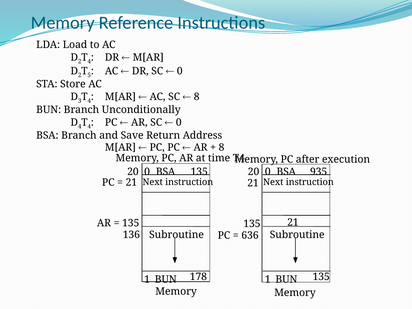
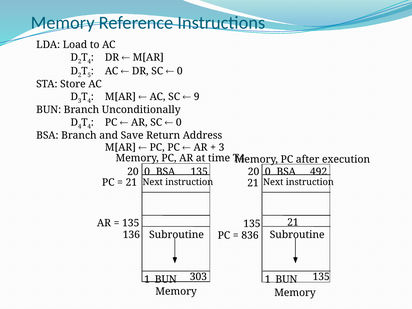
8: 8 -> 9 (197, 97)
8: 8 -> 3 (222, 147)
935: 935 -> 492 (319, 172)
636: 636 -> 836 (250, 236)
178: 178 -> 303 (198, 277)
